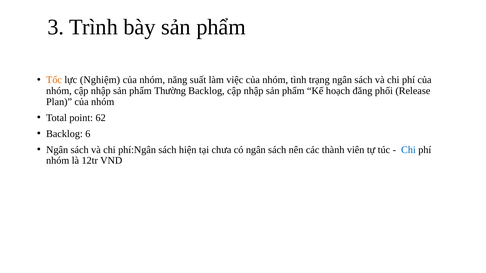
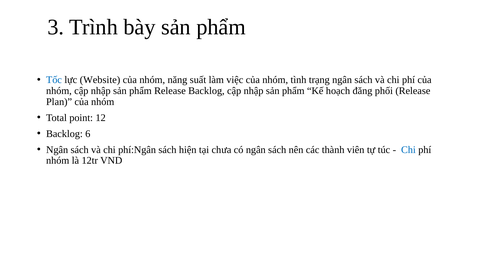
Tốc colour: orange -> blue (54, 80)
Nghiệm: Nghiệm -> Website (100, 80)
phẩm Thường: Thường -> Release (170, 91)
62: 62 -> 12 (101, 118)
